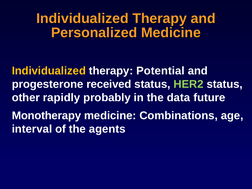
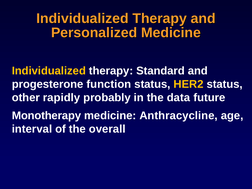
Potential: Potential -> Standard (160, 71)
received: received -> function (109, 84)
HER2 colour: light green -> yellow (189, 84)
Combinations: Combinations -> Anthracycline (179, 116)
agents: agents -> overall (107, 129)
